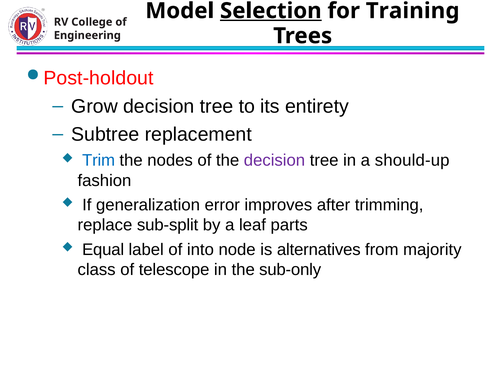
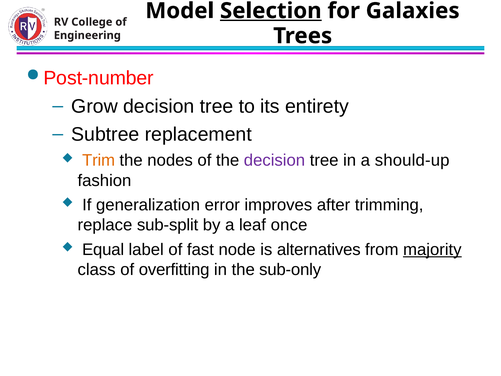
Training: Training -> Galaxies (413, 11)
Post-holdout: Post-holdout -> Post-number (99, 78)
Trim colour: blue -> orange (99, 160)
parts: parts -> once (289, 225)
into: into -> fast (200, 249)
majority underline: none -> present (432, 249)
telescope: telescope -> overfitting (174, 269)
